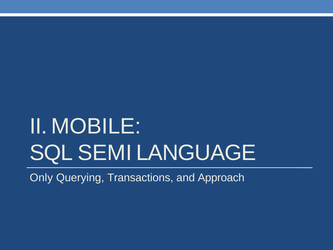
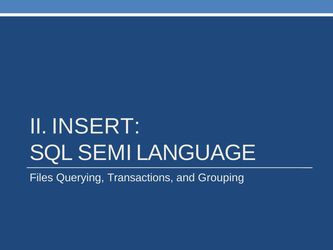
MOBILE: MOBILE -> INSERT (96, 126)
Only: Only -> Files (41, 178)
Approach: Approach -> Grouping (221, 178)
